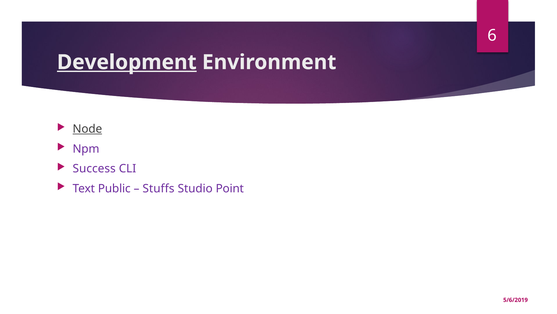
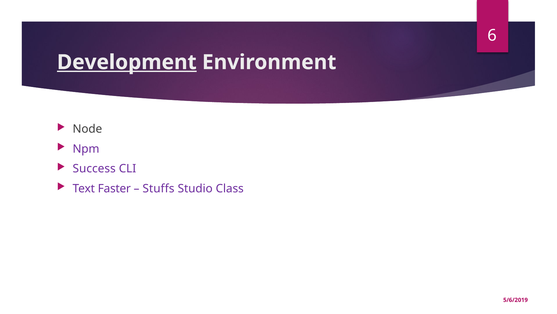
Node underline: present -> none (87, 129)
Public: Public -> Faster (114, 188)
Point: Point -> Class (230, 188)
